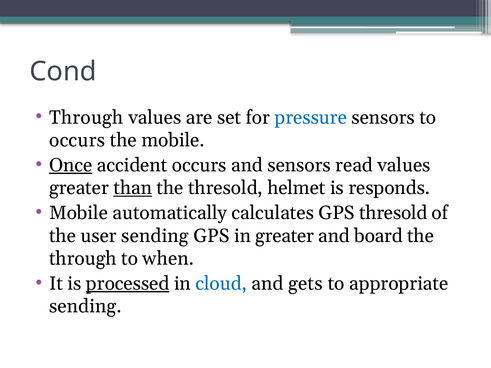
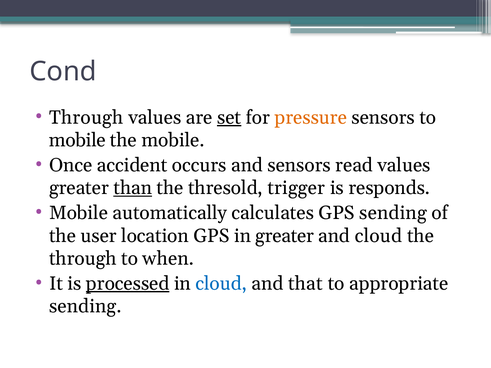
set underline: none -> present (229, 117)
pressure colour: blue -> orange (311, 117)
occurs: occurs -> mobile (77, 140)
Once underline: present -> none (71, 165)
helmet: helmet -> trigger (296, 188)
GPS thresold: thresold -> sending (393, 213)
user sending: sending -> location (155, 236)
and board: board -> cloud (378, 236)
gets: gets -> that (305, 284)
